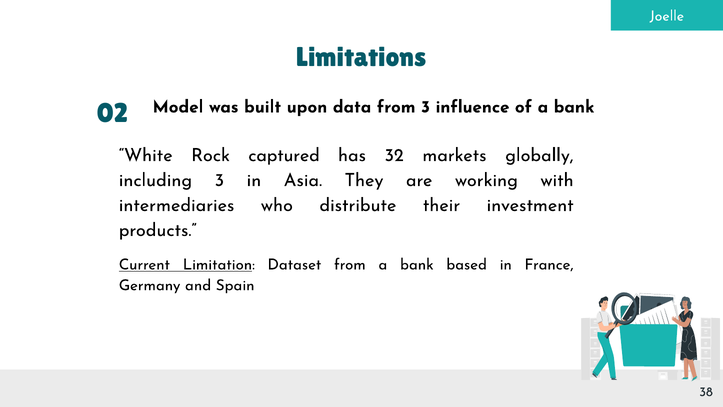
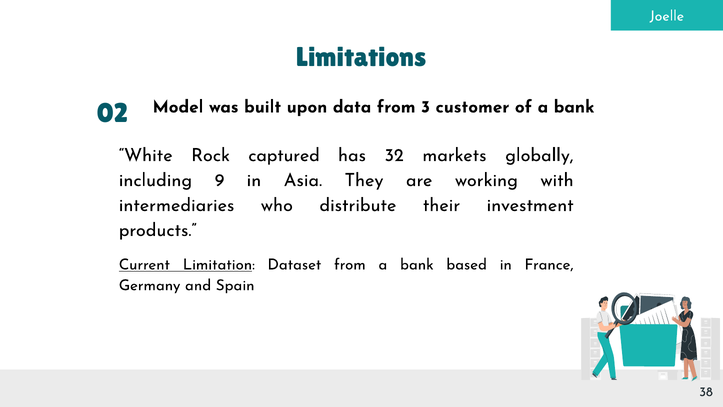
influence: influence -> customer (472, 107)
including 3: 3 -> 9 (219, 180)
